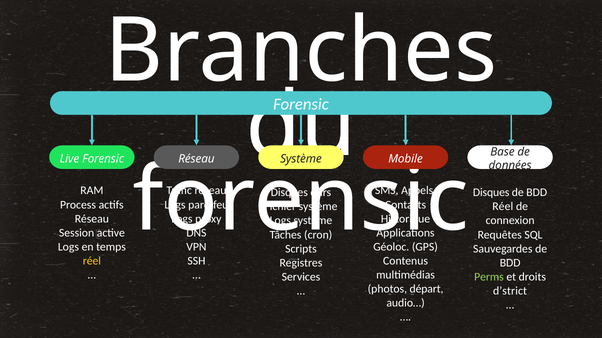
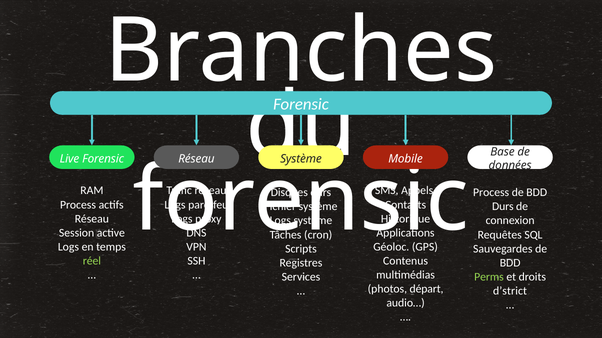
Disques: Disques -> Process (491, 193)
Réel: Réel -> Durs (503, 207)
réel colour: yellow -> light green (92, 261)
